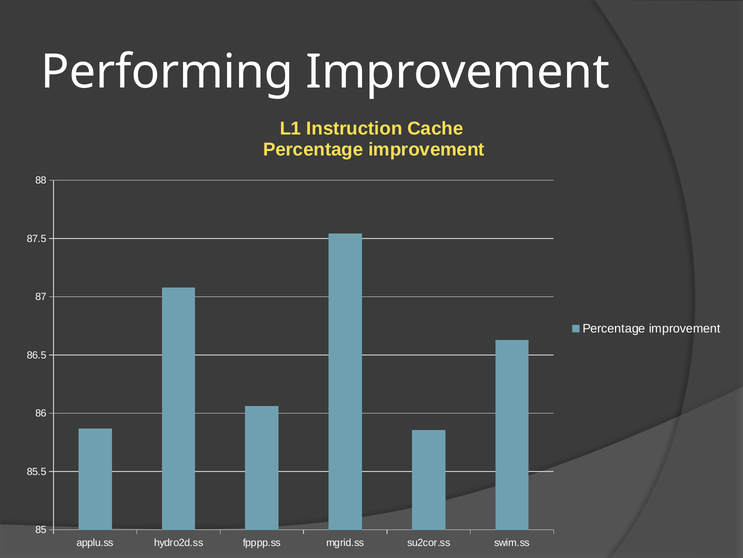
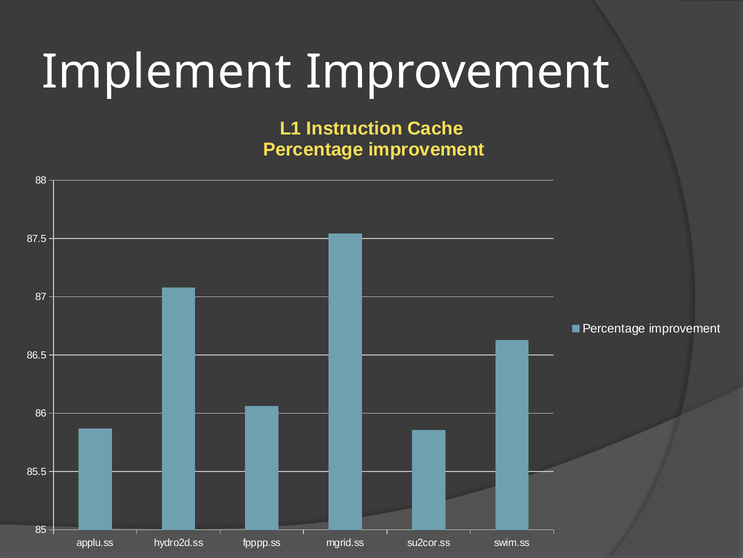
Performing: Performing -> Implement (167, 72)
